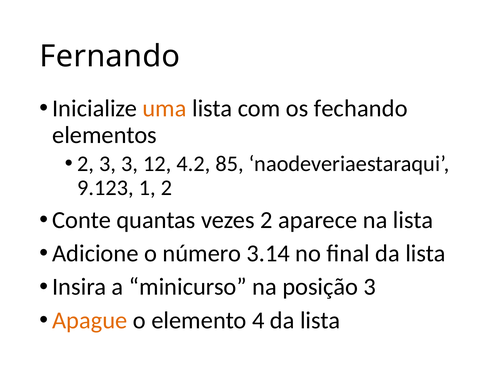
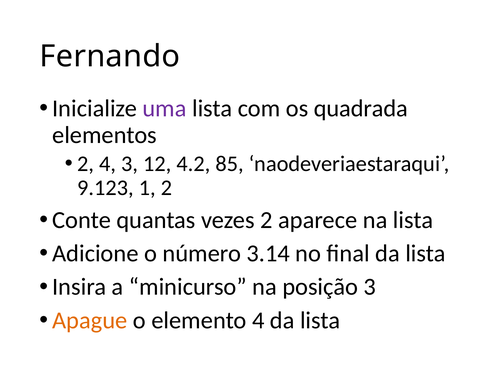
uma colour: orange -> purple (164, 109)
fechando: fechando -> quadrada (361, 109)
2 3: 3 -> 4 (108, 164)
